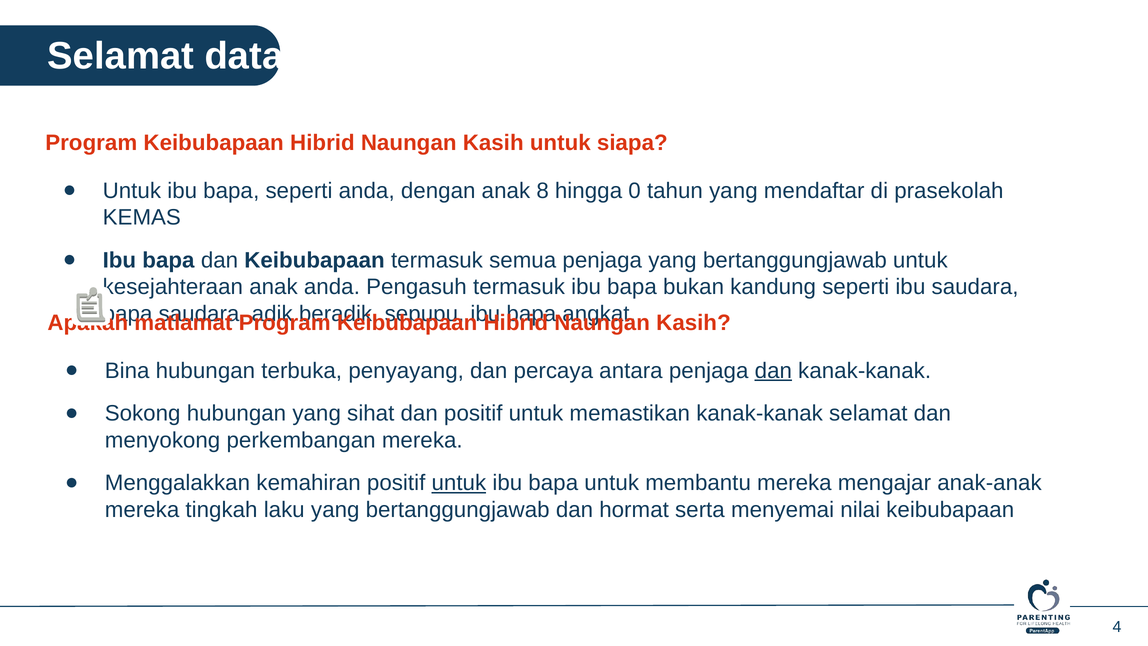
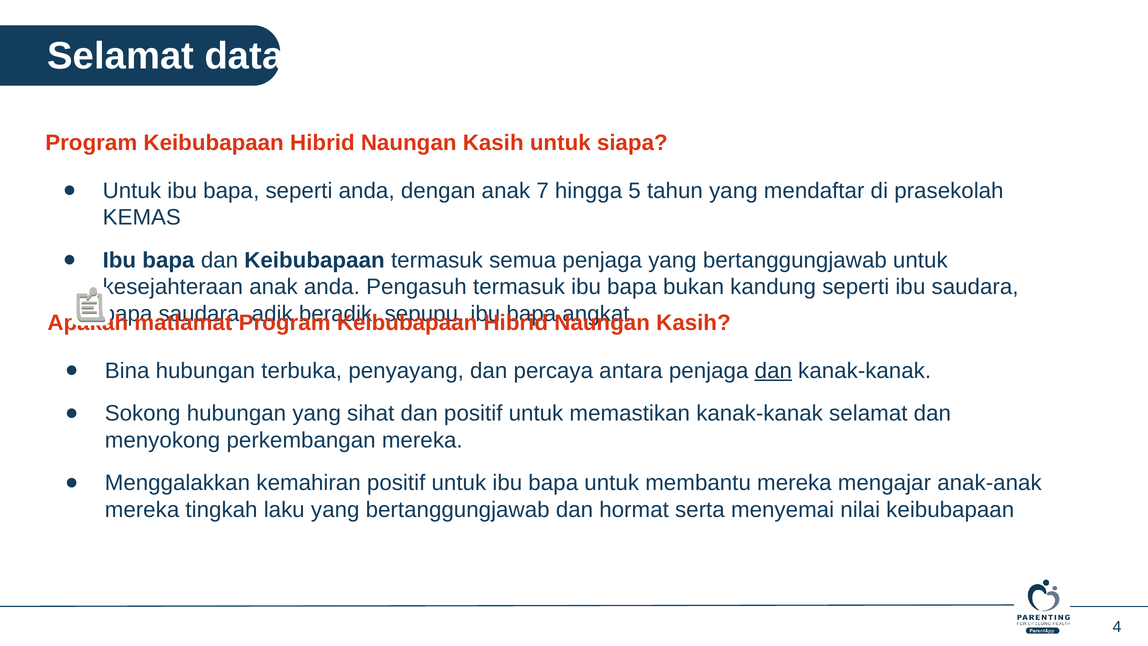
8: 8 -> 7 (543, 191)
0: 0 -> 5 (635, 191)
untuk underline: present -> none (459, 483)
